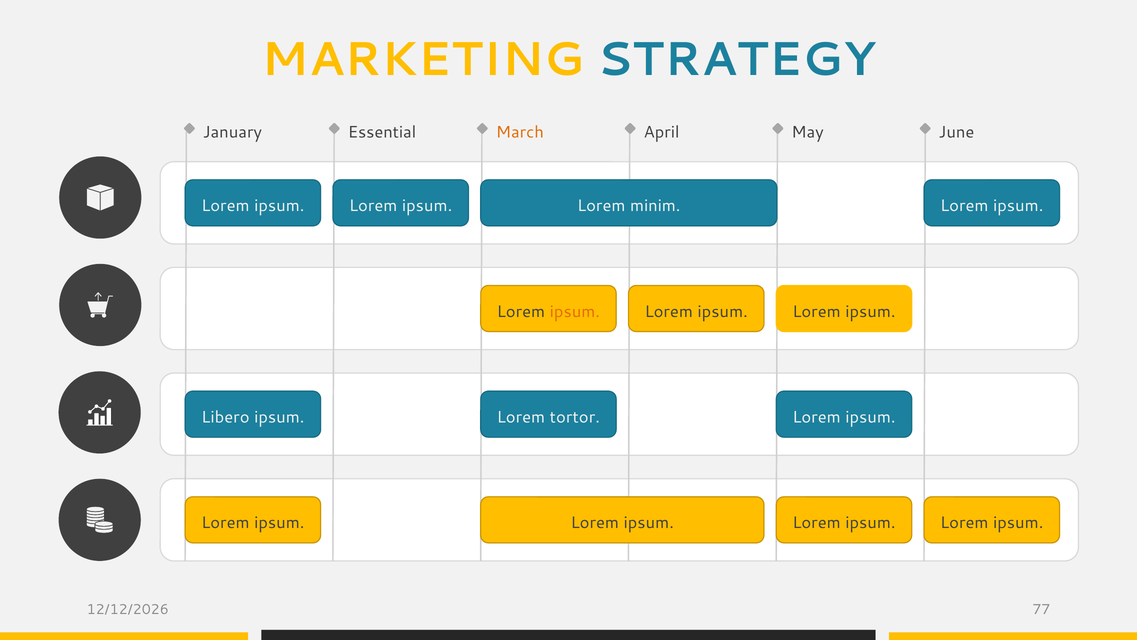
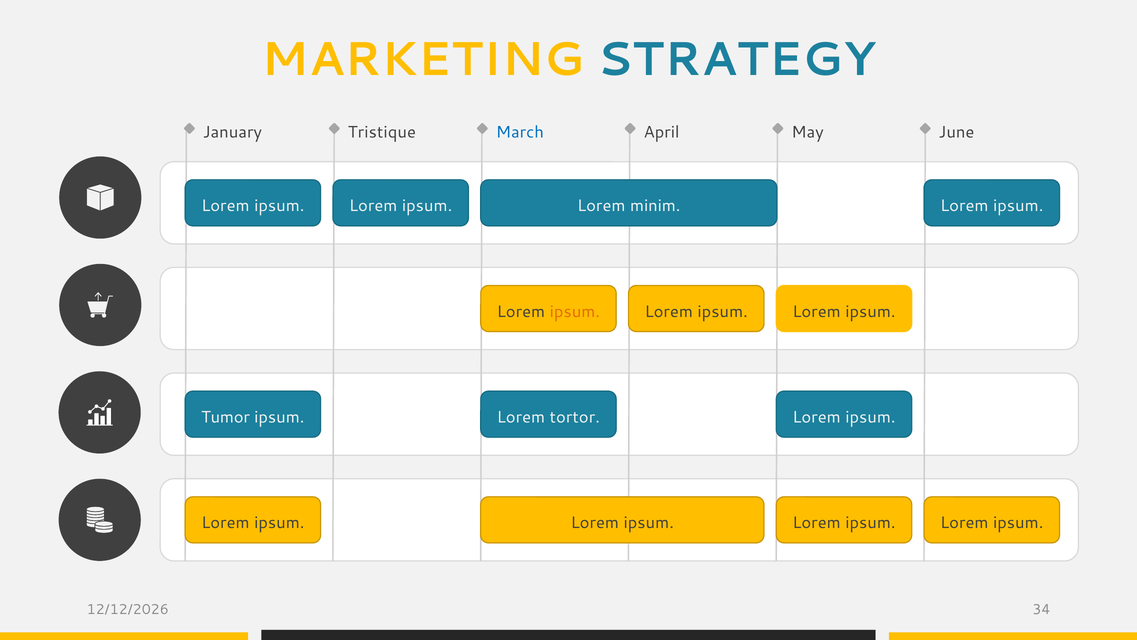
Essential: Essential -> Tristique (382, 132)
March colour: orange -> blue (520, 132)
Libero: Libero -> Tumor (225, 417)
77: 77 -> 34 (1041, 609)
